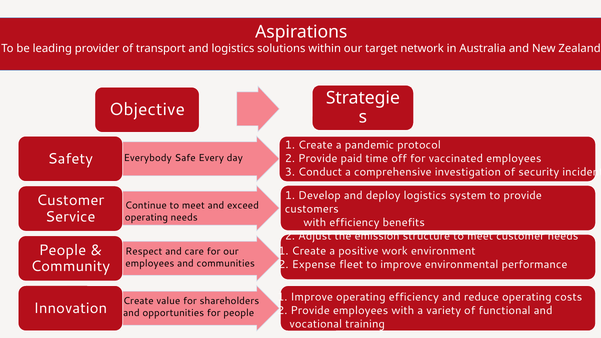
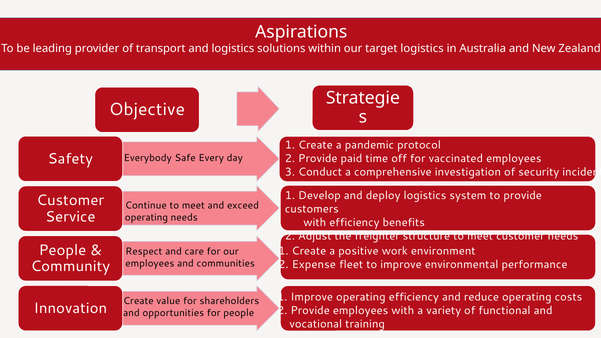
target network: network -> logistics (422, 49)
emission: emission -> freighter (377, 236)
